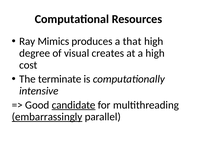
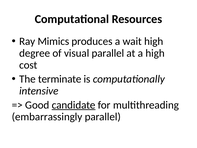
that: that -> wait (132, 41)
visual creates: creates -> parallel (108, 53)
embarrassingly underline: present -> none (47, 117)
